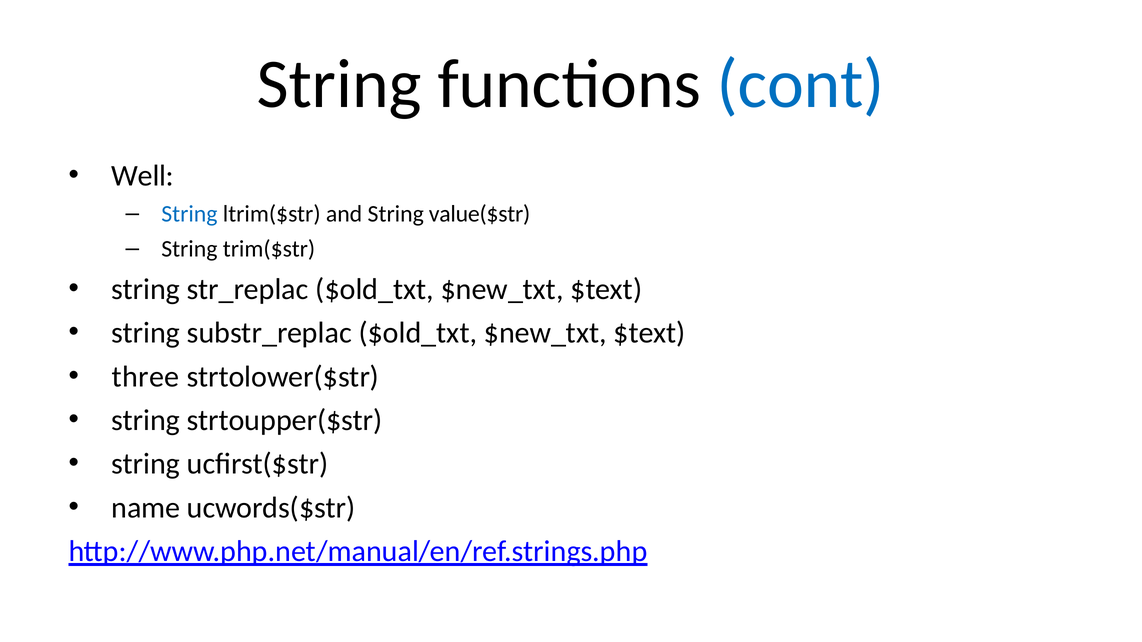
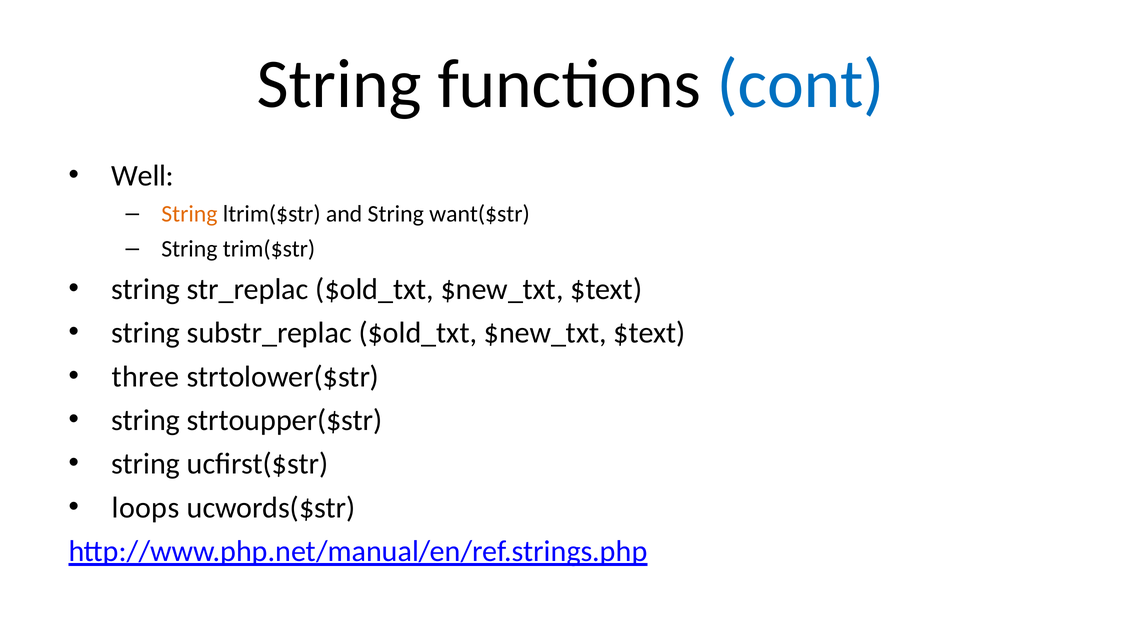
String colour: blue -> orange (189, 214)
value($str: value($str -> want($str (479, 214)
name: name -> loops (146, 508)
